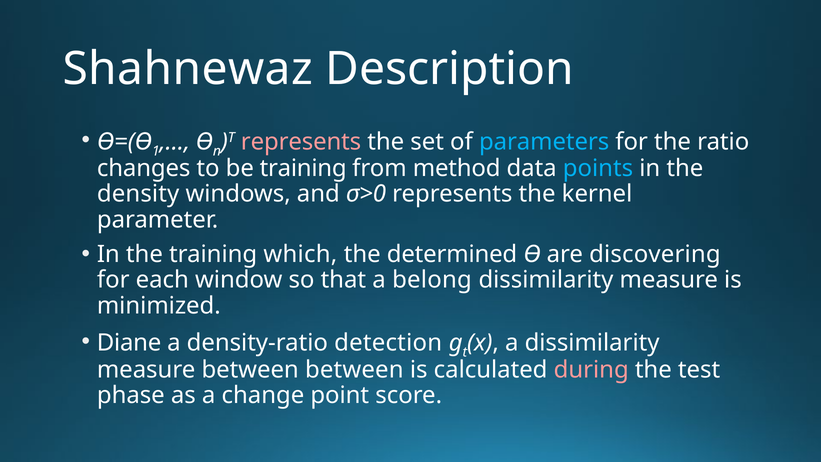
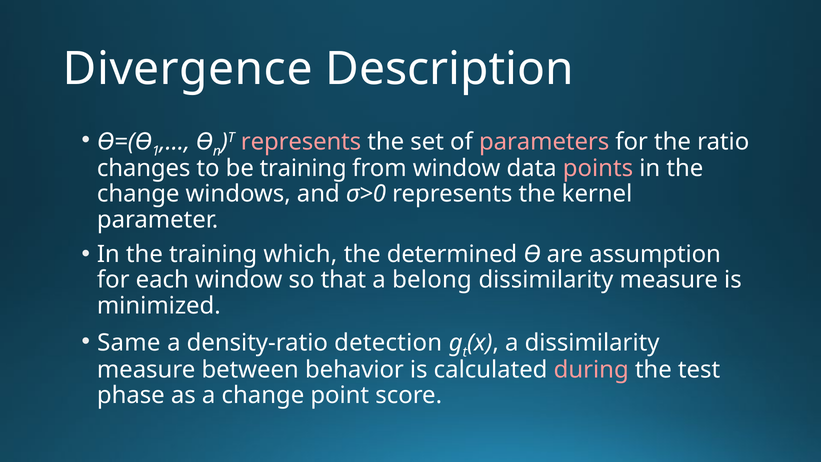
Shahnewaz: Shahnewaz -> Divergence (188, 69)
parameters colour: light blue -> pink (544, 142)
from method: method -> window (457, 168)
points colour: light blue -> pink (598, 168)
density: density -> change (138, 194)
discovering: discovering -> assumption (655, 254)
Diane: Diane -> Same (129, 343)
between between: between -> behavior (354, 369)
